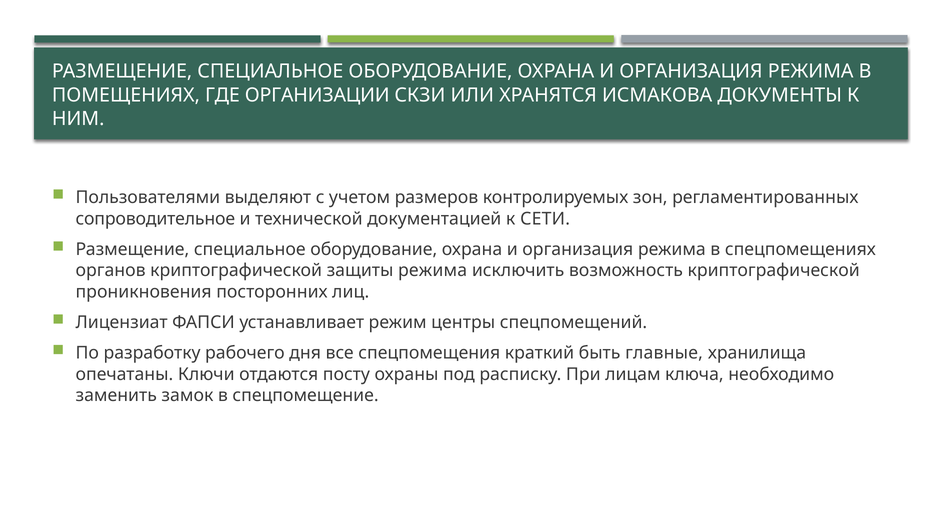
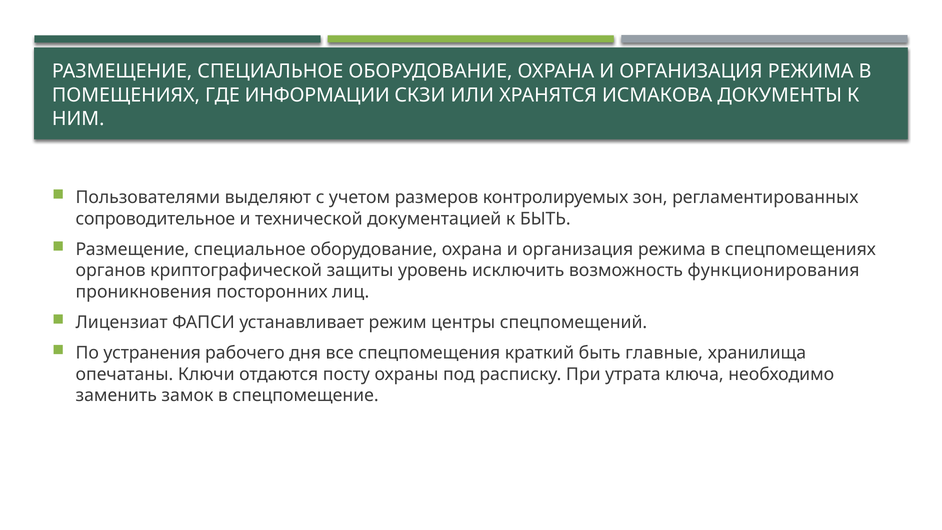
ОРГАНИЗАЦИИ: ОРГАНИЗАЦИИ -> ИНФОРМАЦИИ (317, 95)
к СЕТИ: СЕТИ -> БЫТЬ (545, 219)
защиты режима: режима -> уровень (433, 271)
возможность криптографической: криптографической -> функционирования (774, 271)
разработку: разработку -> устранения (152, 353)
лицам: лицам -> утрата (633, 374)
